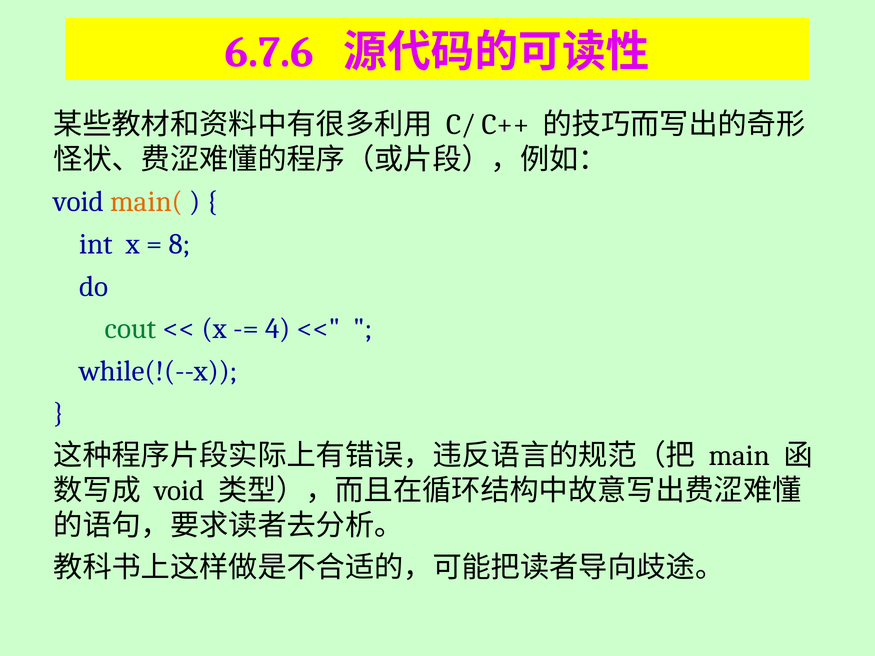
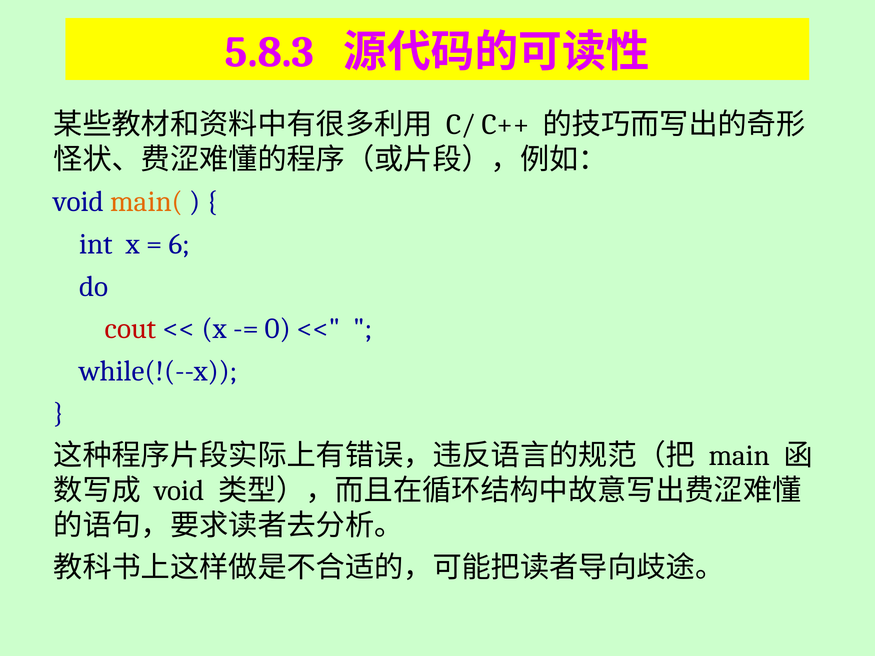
6.7.6: 6.7.6 -> 5.8.3 (269, 52)
8: 8 -> 6 (179, 244)
cout colour: green -> red (131, 329)
4: 4 -> 0 (278, 329)
